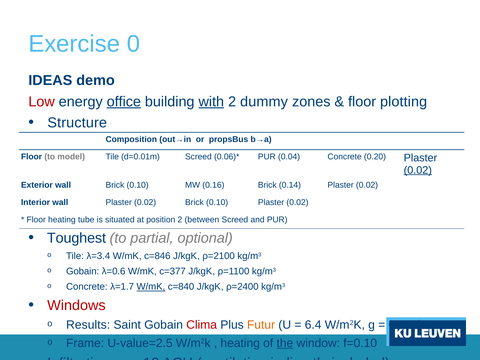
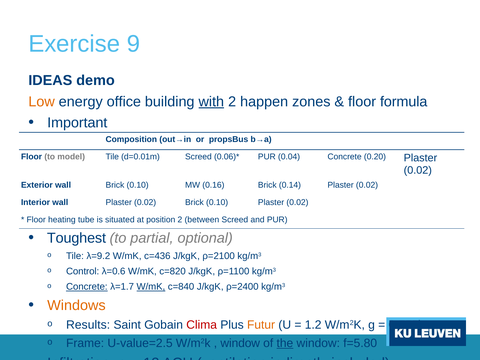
0: 0 -> 9 (134, 44)
Low colour: red -> orange (42, 102)
office underline: present -> none (124, 102)
dummy: dummy -> happen (264, 102)
plotting: plotting -> formula (404, 102)
Structure: Structure -> Important (77, 123)
0.02 underline: present -> none (418, 170)
λ=3.4: λ=3.4 -> λ=9.2 (98, 256)
c=846: c=846 -> c=436 (157, 256)
Gobain: Gobain -> Control (83, 271)
c=377: c=377 -> c=820 (173, 271)
Concrete underline: none -> present (87, 287)
Windows colour: red -> orange (76, 305)
6.4: 6.4 -> 1.2 (313, 325)
heating: heating -> window (240, 343)
f=0.10: f=0.10 -> f=5.80 (360, 343)
